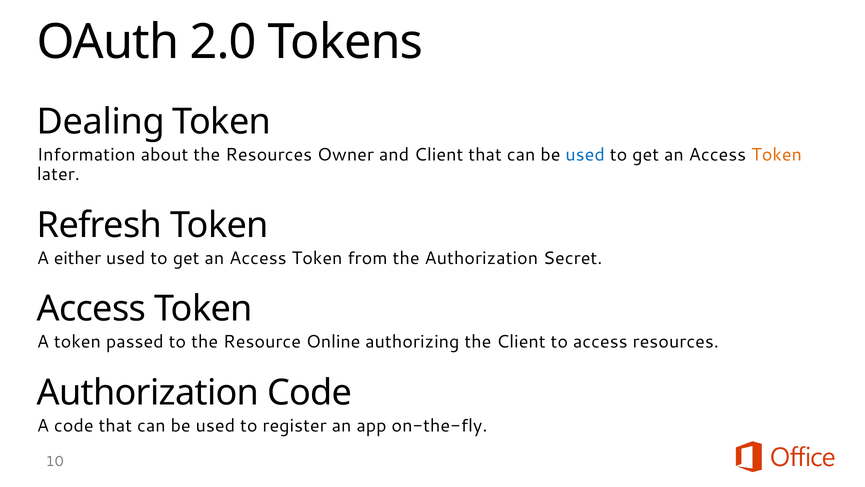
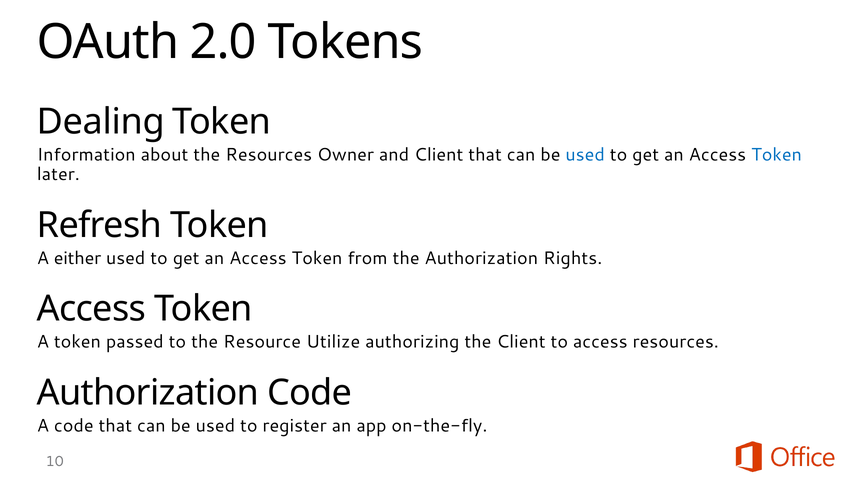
Token colour: orange -> blue (777, 155)
Secret: Secret -> Rights (573, 258)
Online: Online -> Utilize (333, 342)
